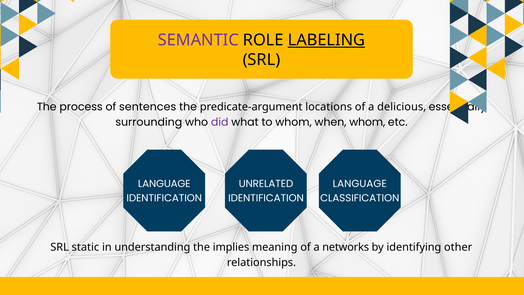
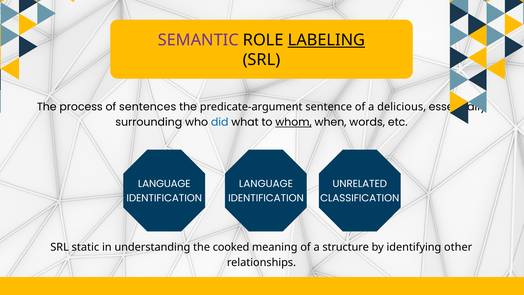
locations: locations -> sentence (329, 107)
did colour: purple -> blue (220, 122)
whom underline: none -> present (294, 122)
when whom: whom -> words (367, 122)
UNRELATED: UNRELATED -> LANGUAGE (266, 184)
LANGUAGE: LANGUAGE -> UNRELATED (360, 184)
implies: implies -> cooked (231, 247)
networks: networks -> structure (346, 247)
